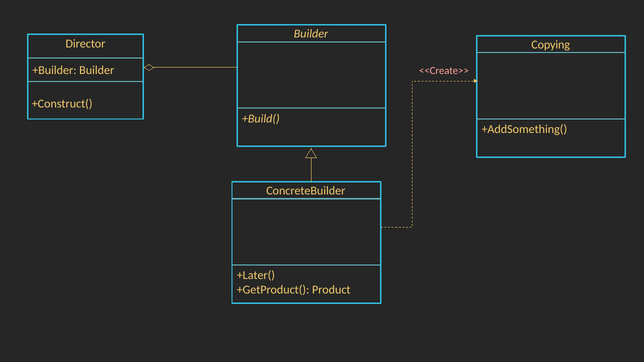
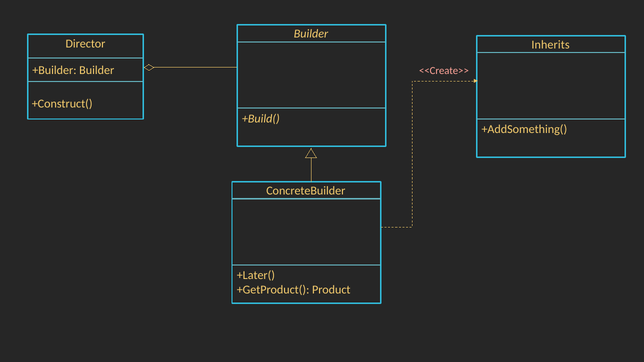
Copying: Copying -> Inherits (551, 45)
